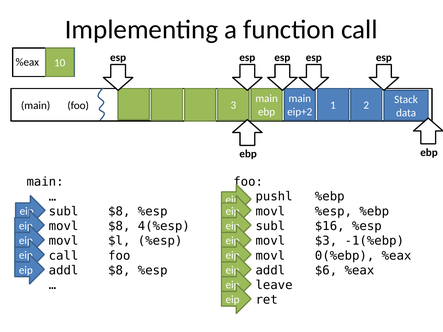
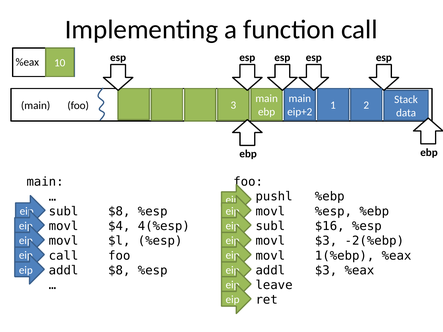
movl $8: $8 -> $4 (119, 226)
-1(%ebp: -1(%ebp -> -2(%ebp (374, 241)
0(%ebp: 0(%ebp -> 1(%ebp (345, 256)
addl $6: $6 -> $3 (326, 271)
